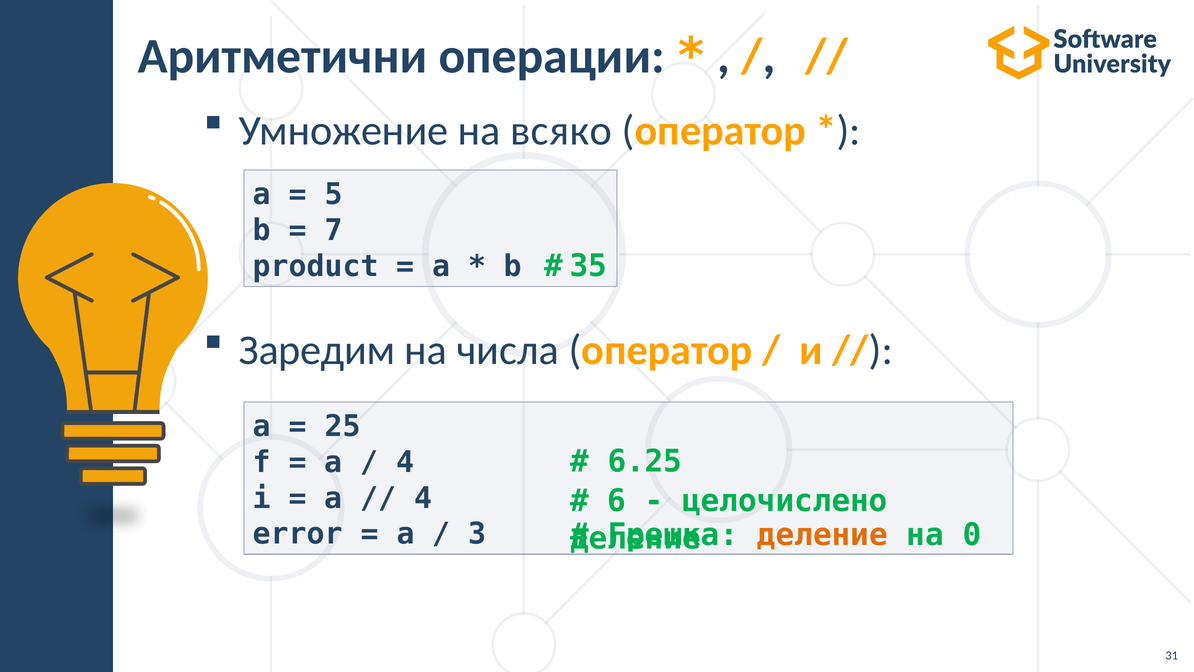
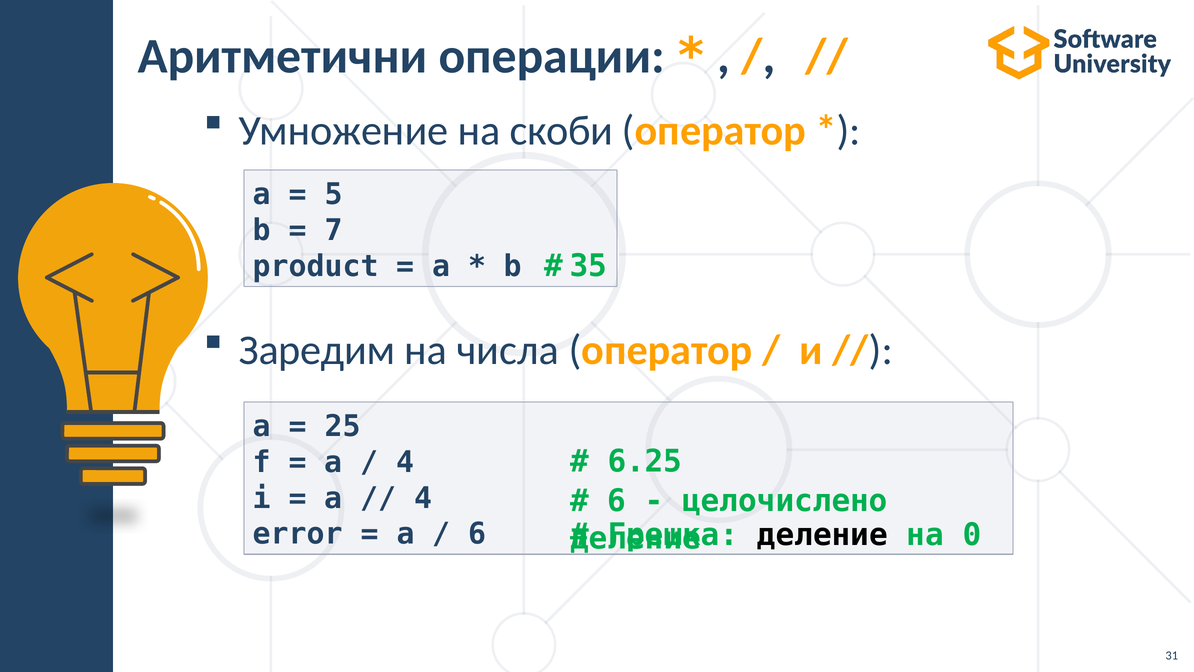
всяко: всяко -> скоби (561, 131)
3: 3 -> 6 (477, 534)
деление colour: orange -> black (822, 534)
